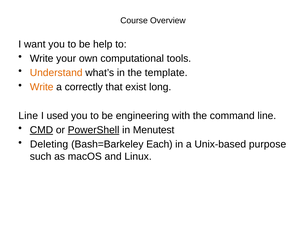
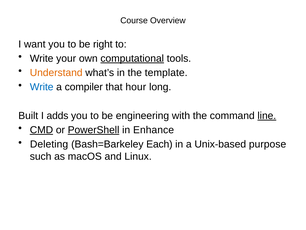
help: help -> right (103, 44)
computational underline: none -> present (132, 58)
Write colour: orange -> blue (42, 87)
correctly: correctly -> compiler (84, 87)
exist: exist -> hour (136, 87)
Line: Line -> Built (28, 115)
used: used -> adds (57, 115)
line underline: none -> present (267, 115)
Menutest: Menutest -> Enhance (154, 130)
